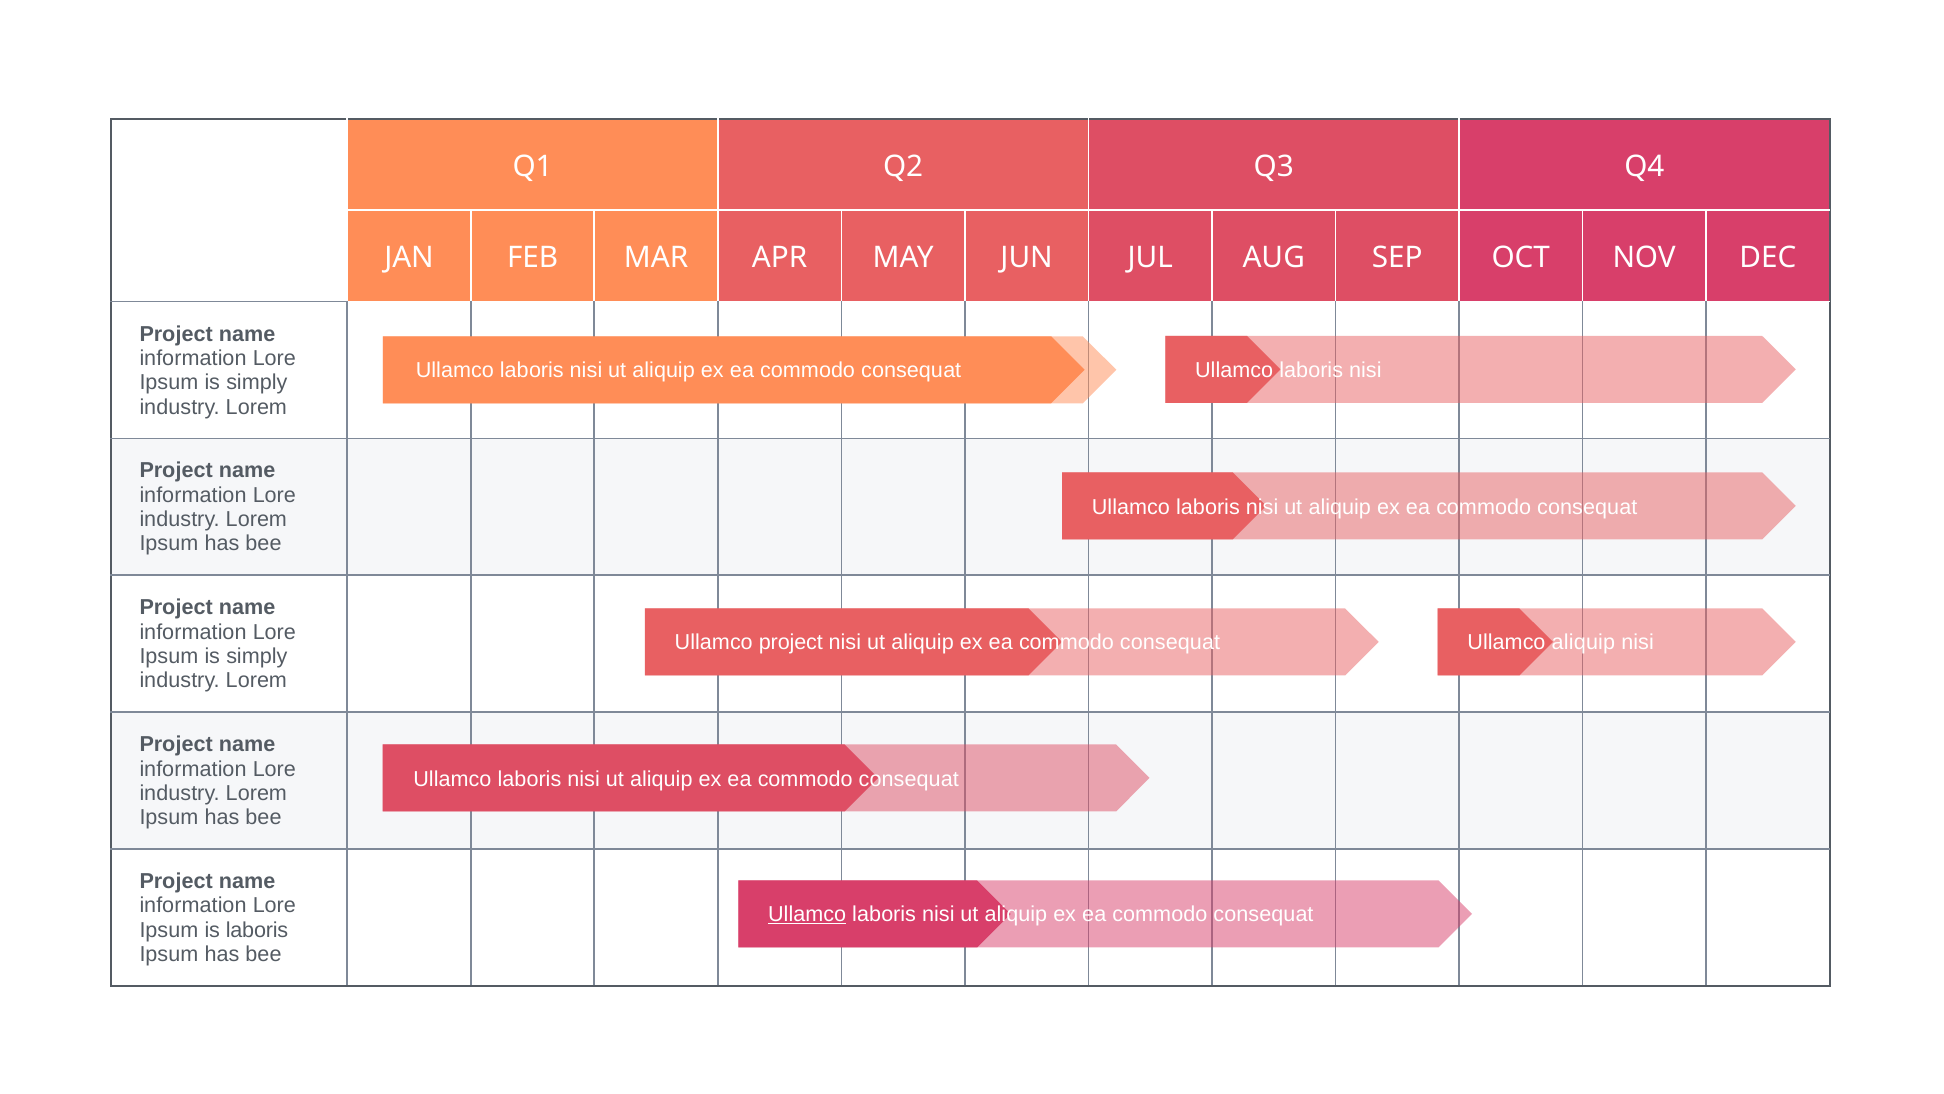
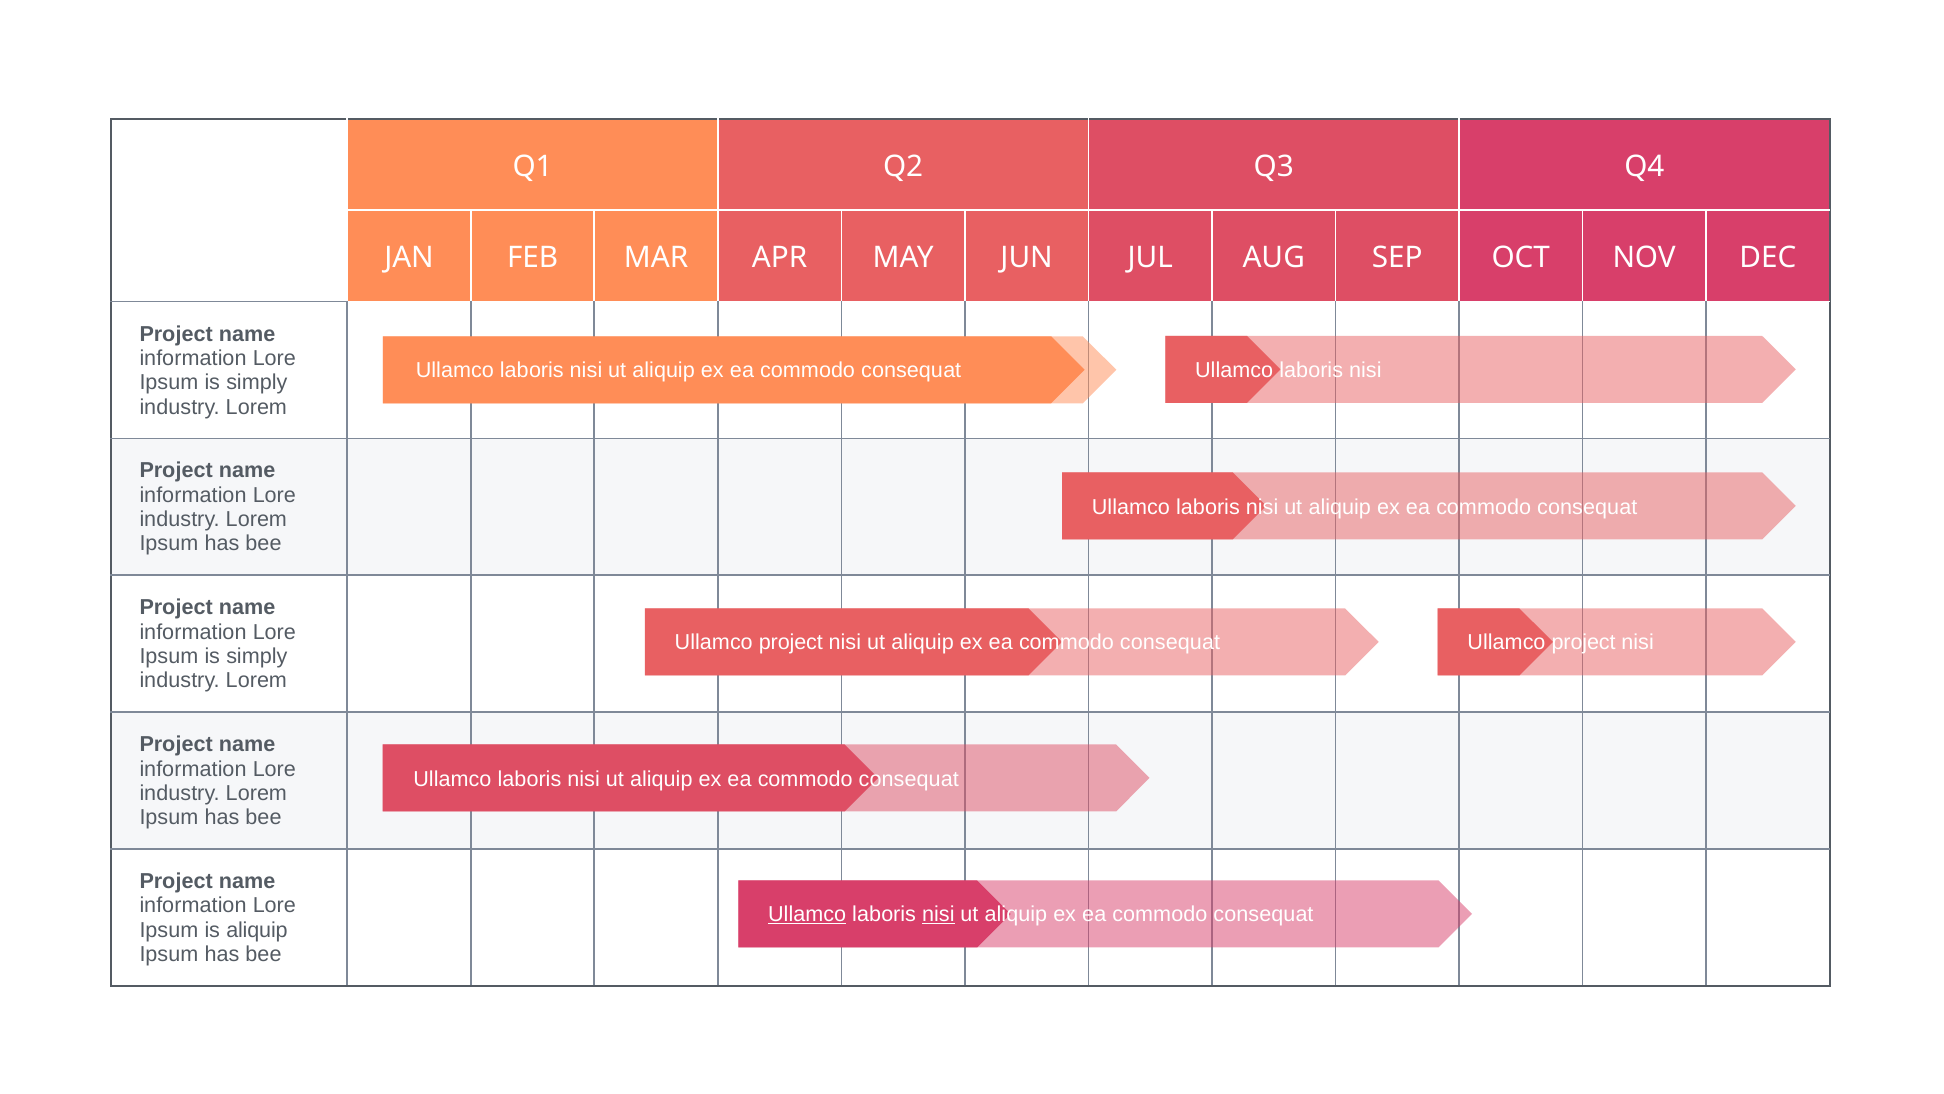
aliquip: aliquip -> project (1584, 643)
nisi underline: none -> present (938, 914)
is laboris: laboris -> aliquip (257, 930)
